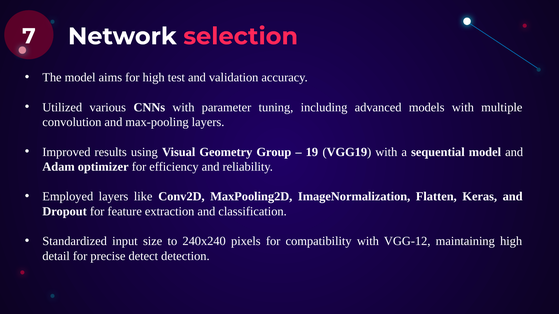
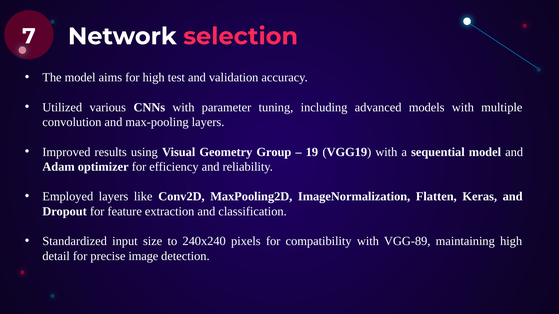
VGG-12: VGG-12 -> VGG-89 (407, 242)
detect: detect -> image (143, 256)
